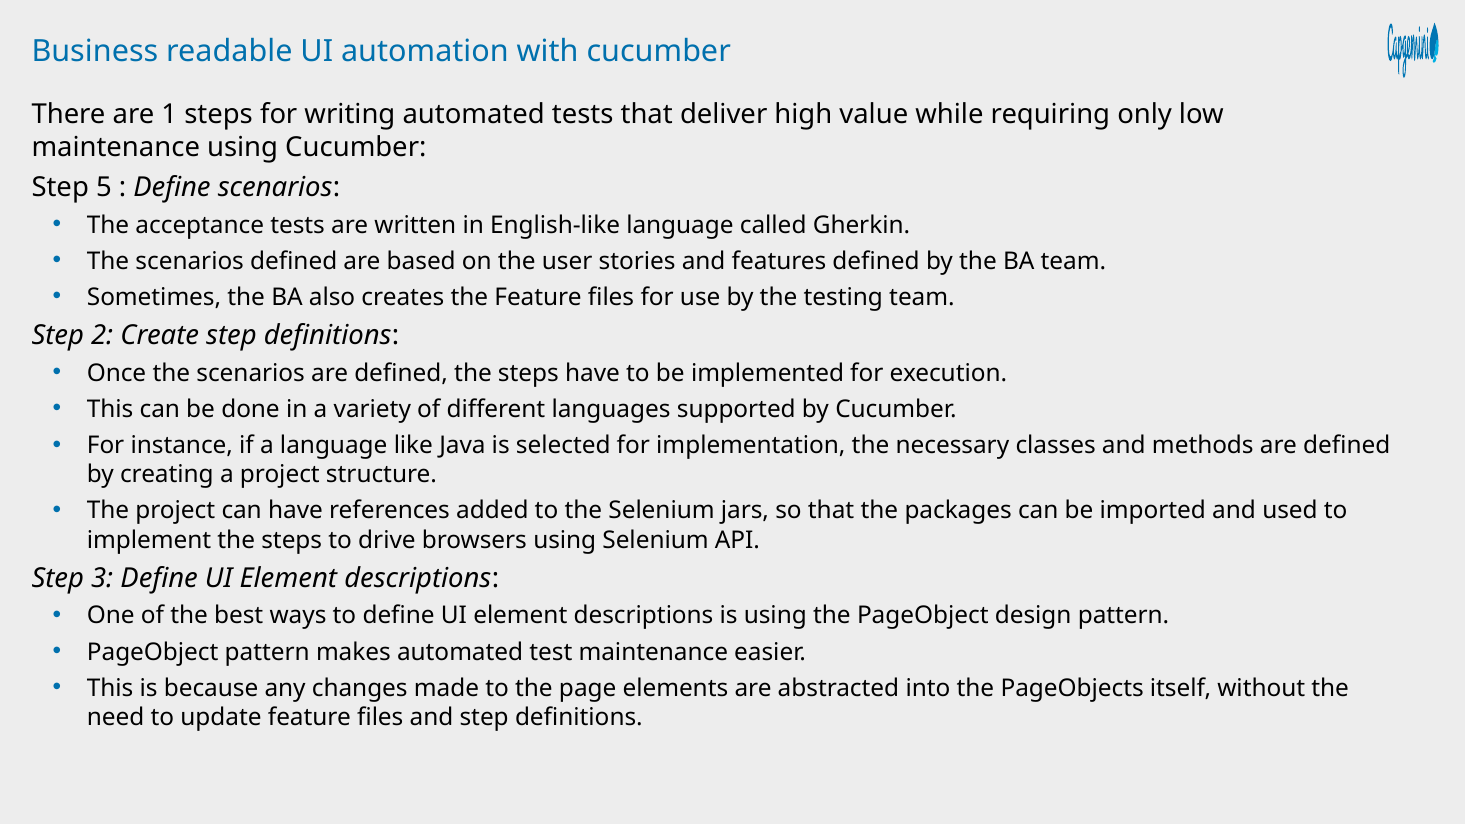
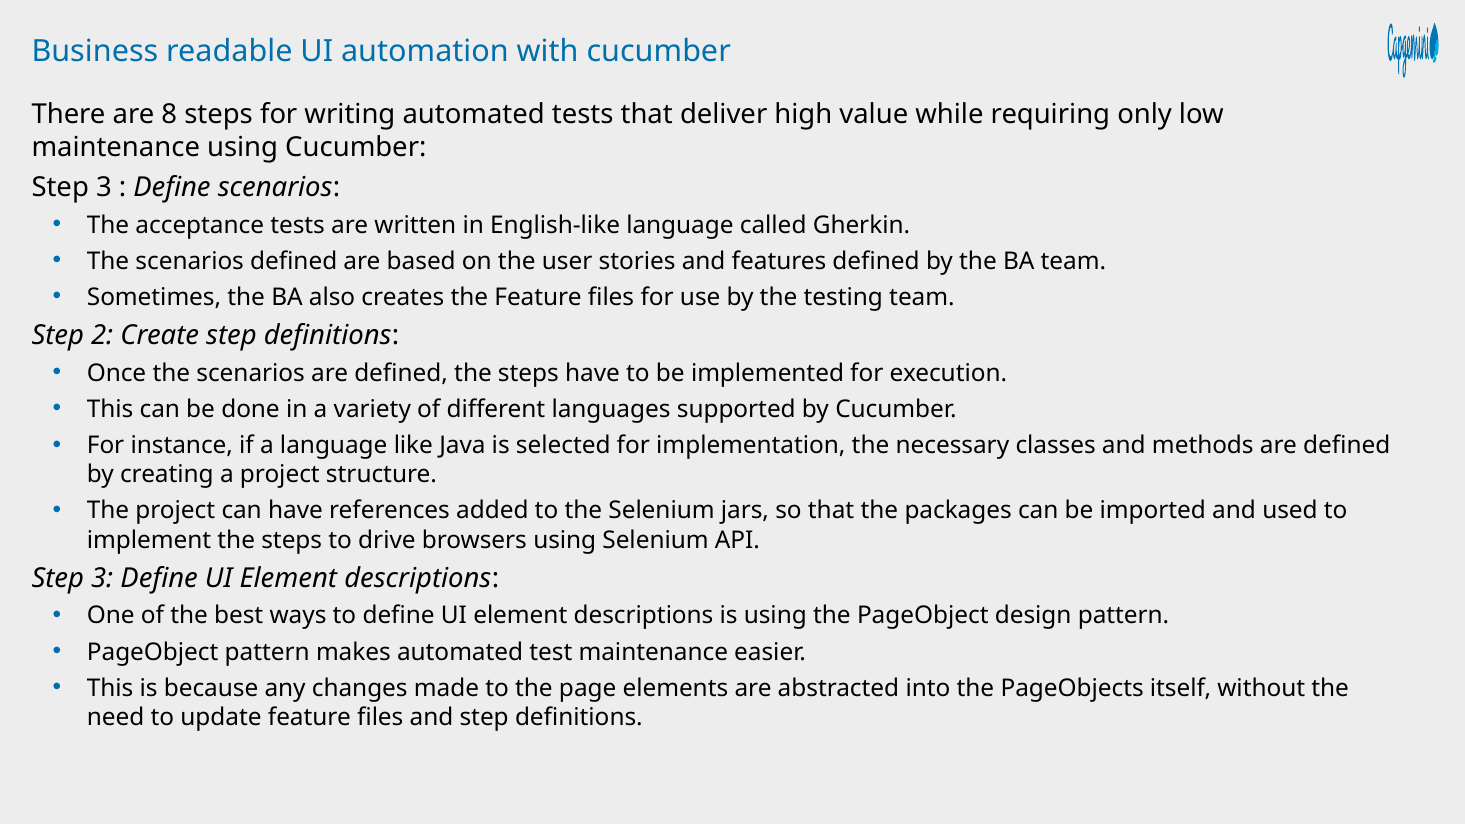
1: 1 -> 8 (169, 114)
5: 5 -> 3 (104, 187)
